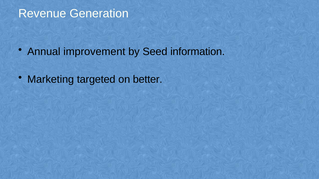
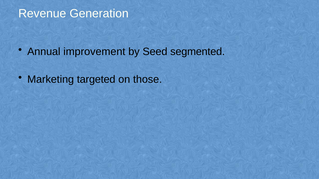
information: information -> segmented (198, 52)
better: better -> those (148, 79)
